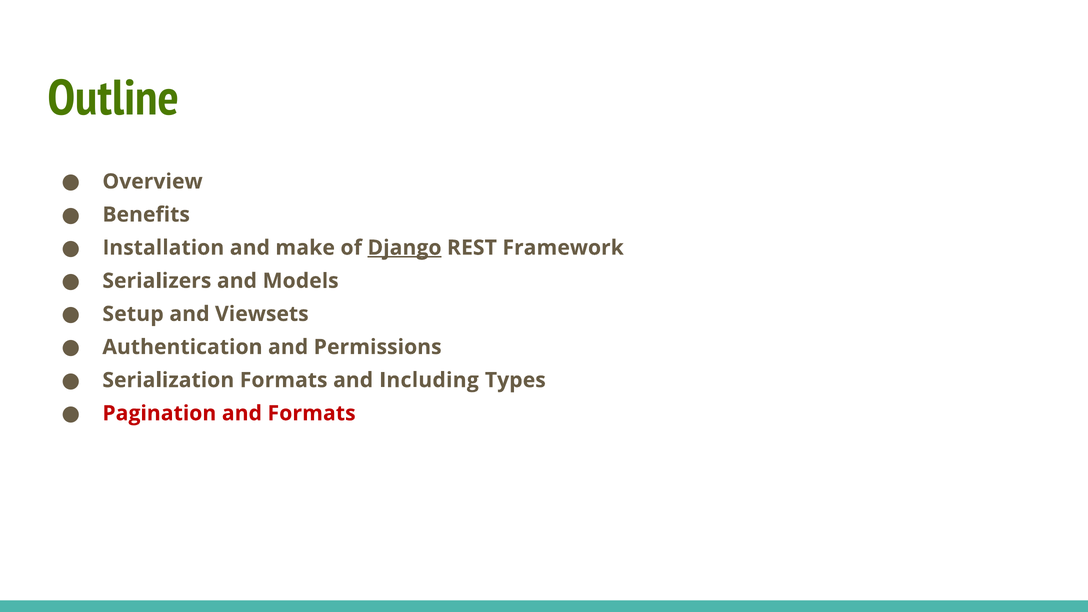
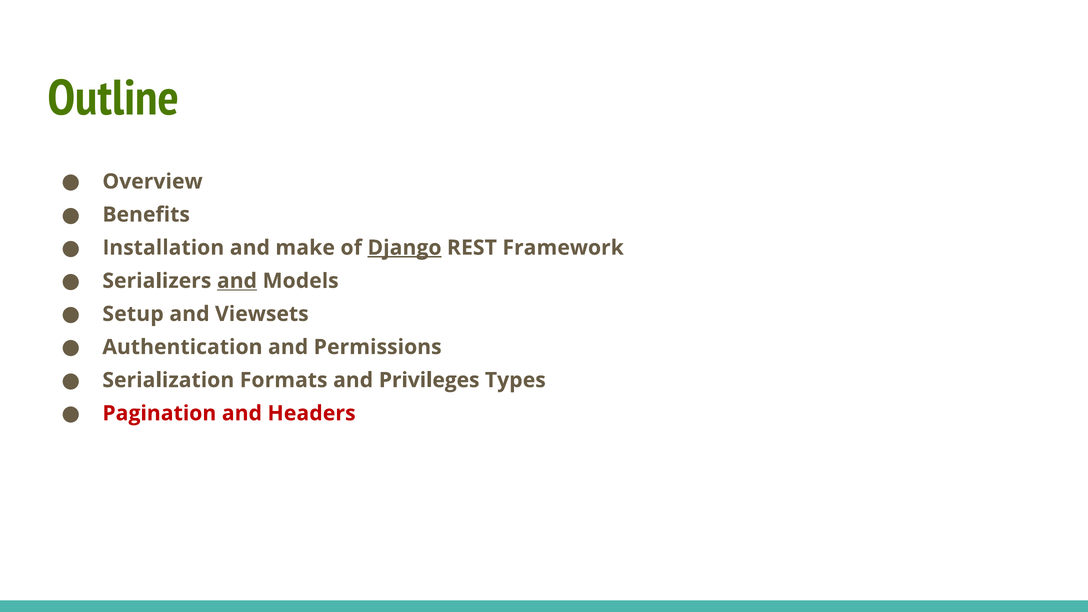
and underline: none -> present (237, 281)
Including: Including -> Privileges (429, 380)
and Formats: Formats -> Headers (312, 413)
